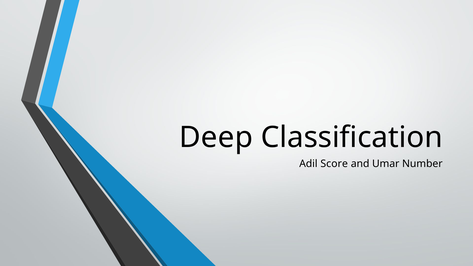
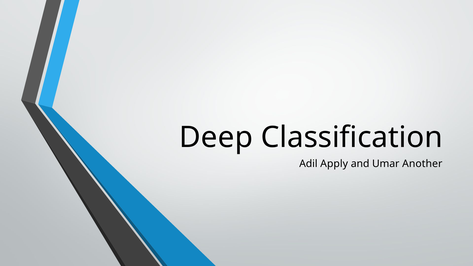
Score: Score -> Apply (334, 164)
Number: Number -> Another (422, 164)
